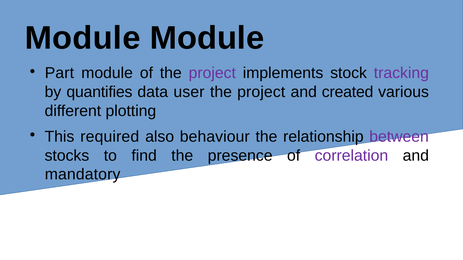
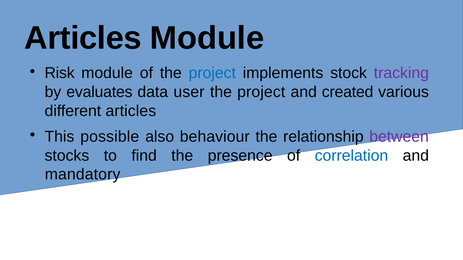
Module: Module -> Articles (83, 38)
Part: Part -> Risk (60, 73)
project colour: purple -> blue (212, 73)
quantifies: quantifies -> evaluates (99, 92)
different plotting: plotting -> articles (131, 111)
required: required -> possible (110, 137)
correlation colour: purple -> blue (351, 156)
